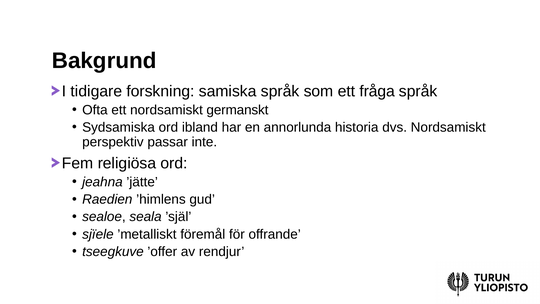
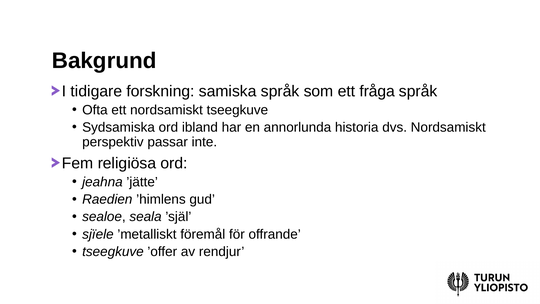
nordsamiskt germanskt: germanskt -> tseegkuve (237, 110)
